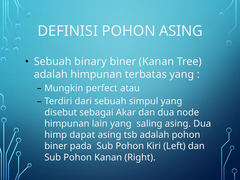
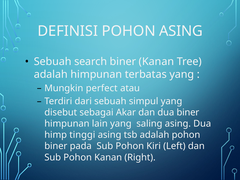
binary: binary -> search (91, 62)
dua node: node -> biner (188, 112)
dapat: dapat -> tinggi (82, 135)
